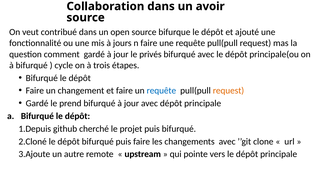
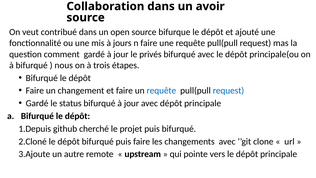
cycle: cycle -> nous (64, 65)
request colour: orange -> blue (228, 91)
prend: prend -> status (70, 103)
